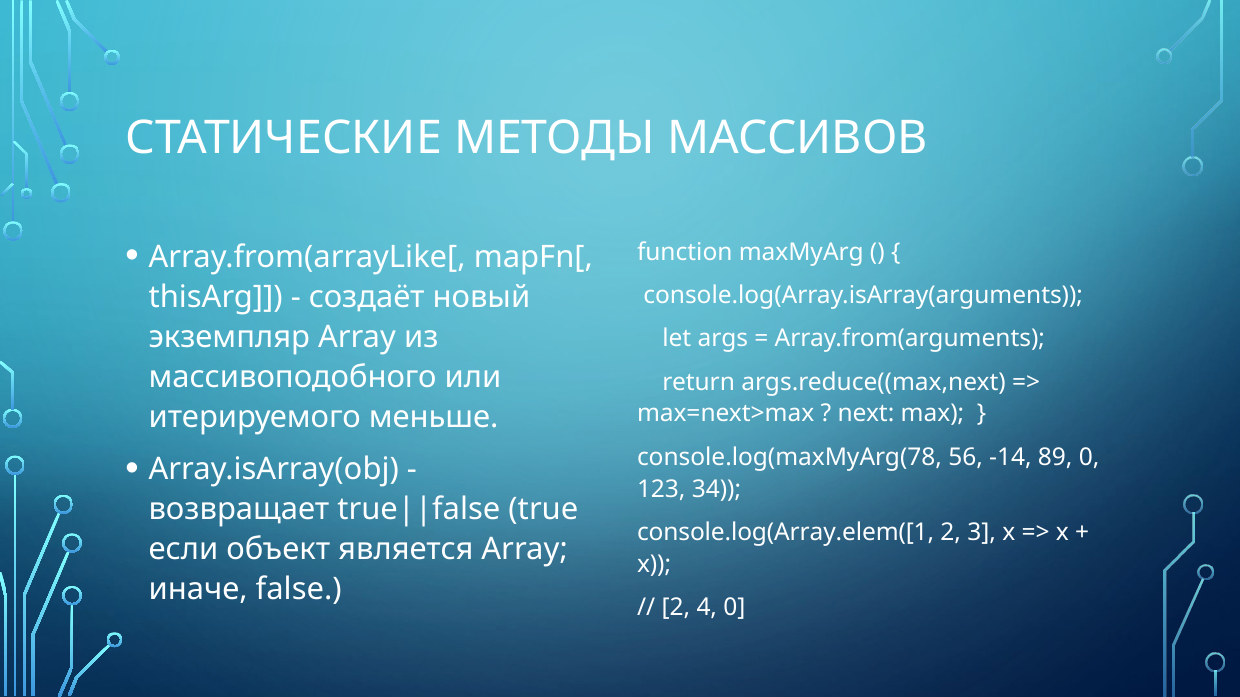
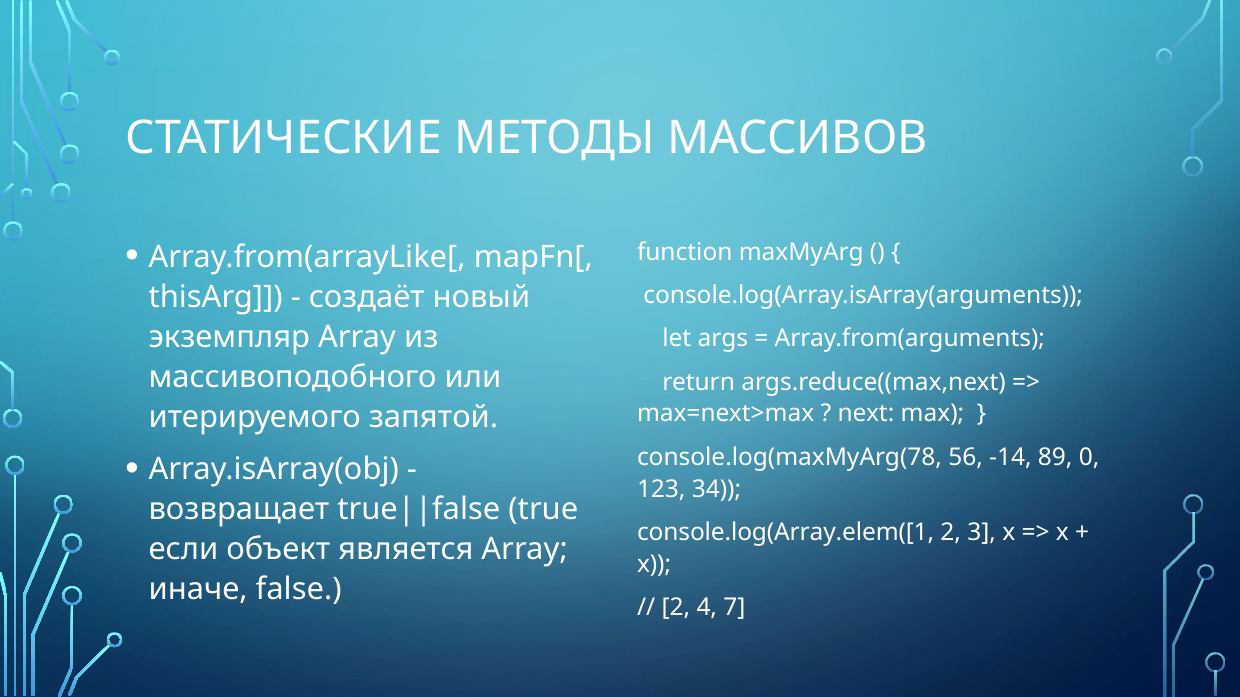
меньше: меньше -> запятой (434, 418)
4 0: 0 -> 7 (734, 608)
